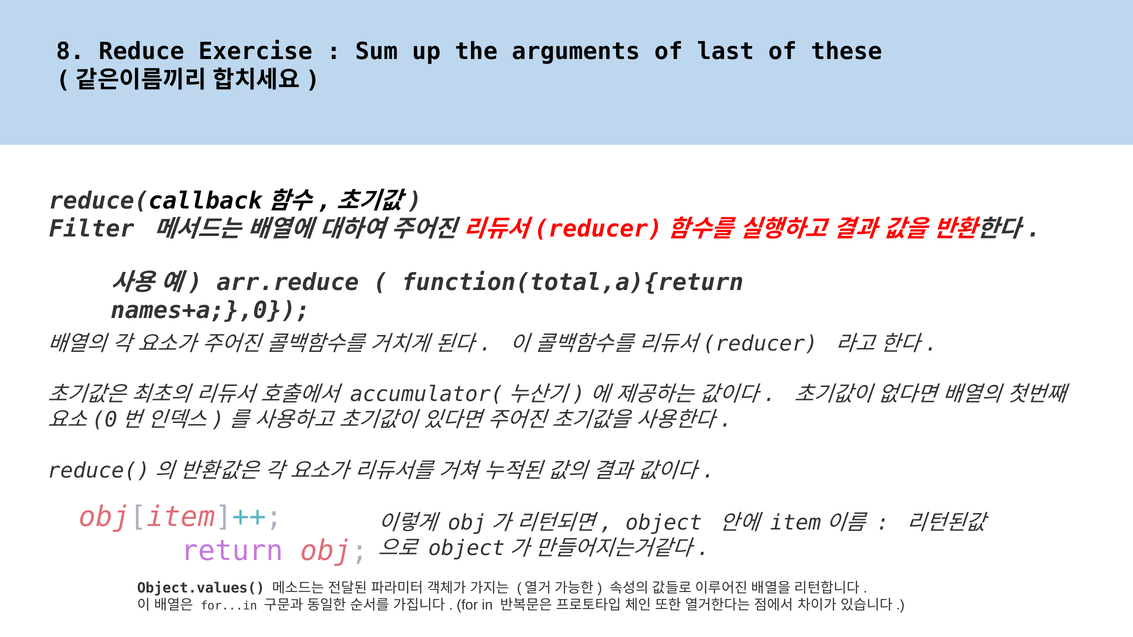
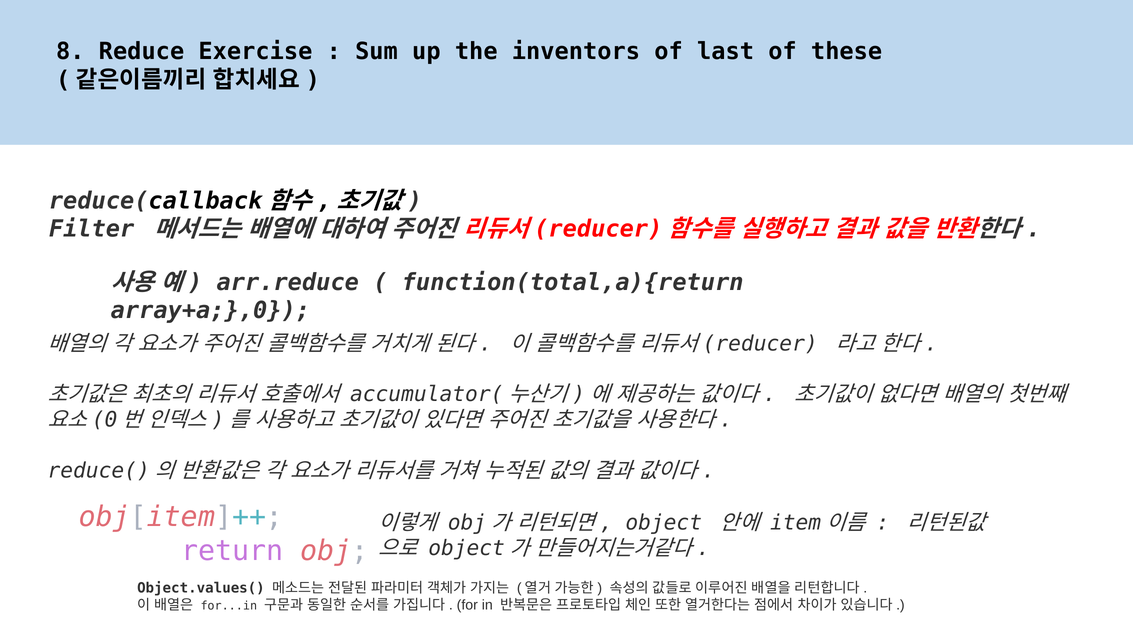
arguments: arguments -> inventors (576, 52)
names+a;},0: names+a;},0 -> array+a;},0 (210, 311)
